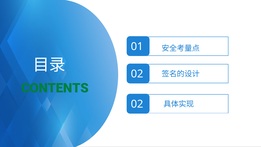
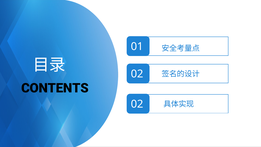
CONTENTS colour: green -> black (55, 88)
